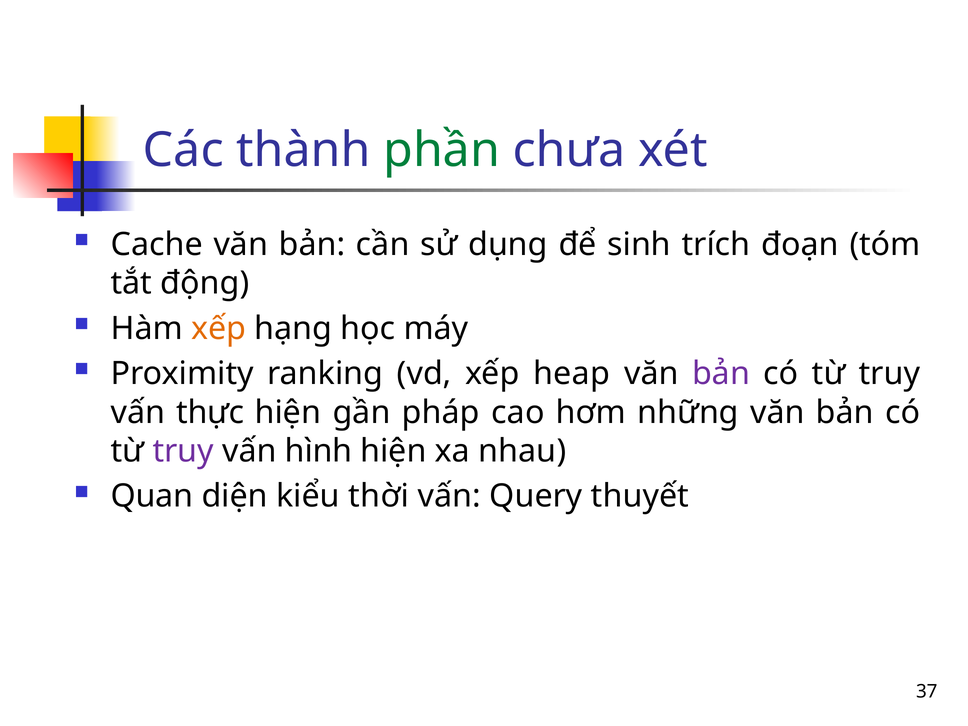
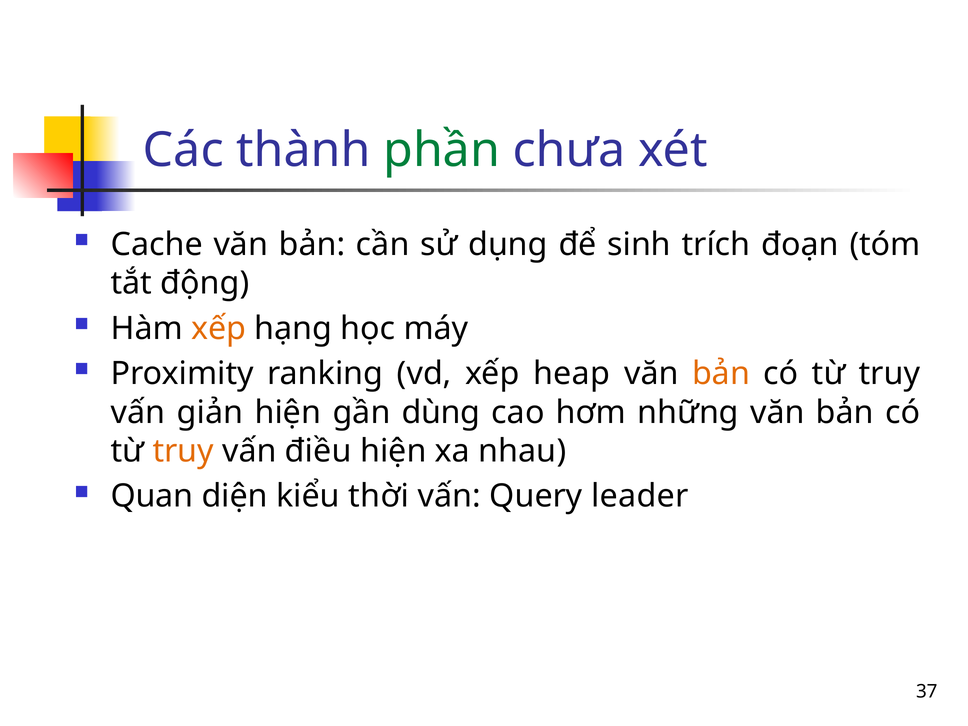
bản colour: purple -> orange (721, 374)
thực: thực -> giản (210, 412)
pháp: pháp -> dùng (441, 412)
truy colour: purple -> orange (183, 451)
hình: hình -> điều (318, 451)
thuyết: thuyết -> leader (640, 496)
